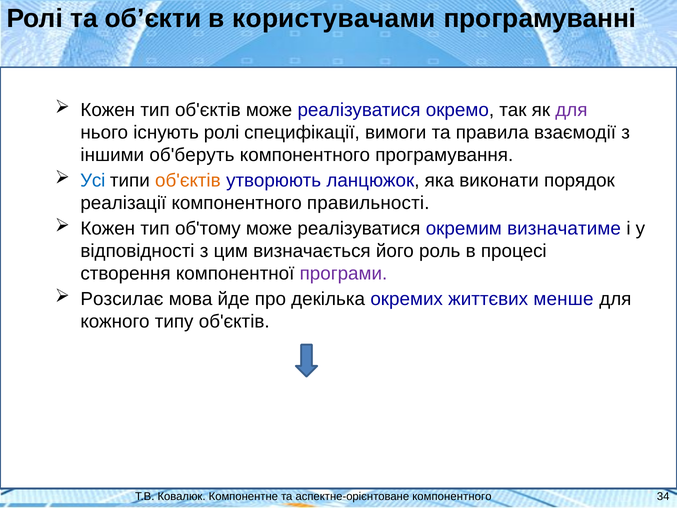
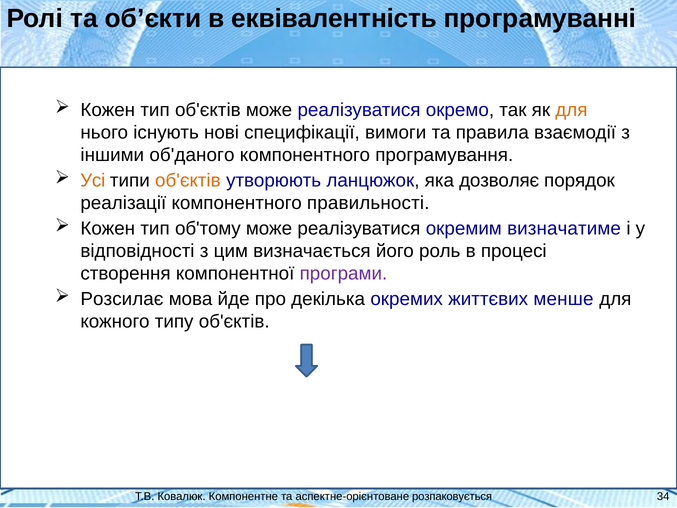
користувачами: користувачами -> еквівалентність (334, 19)
для colour: purple -> orange (571, 110)
існують ролі: ролі -> нові (222, 132)
об'беруть: об'беруть -> об'даного (192, 155)
Усі colour: blue -> orange (93, 180)
виконати: виконати -> дозволяє (499, 180)
компонентного: компонентного -> розпаковується (452, 496)
